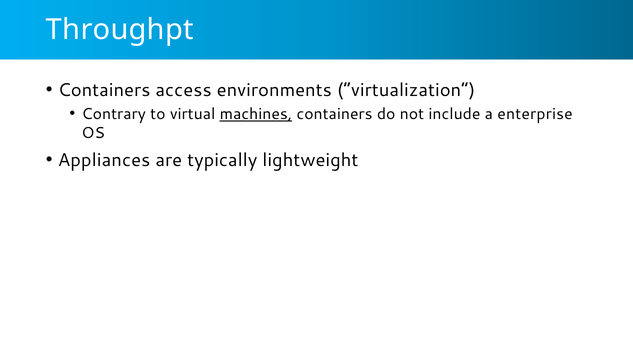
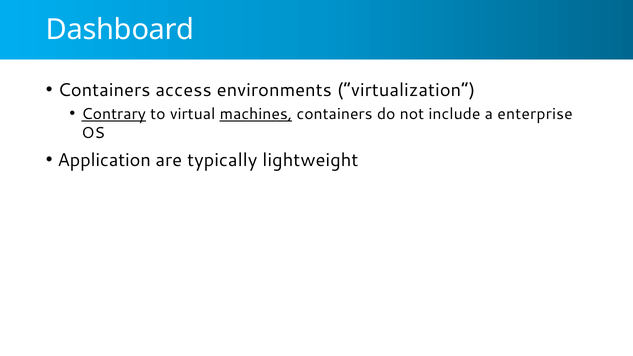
Throughpt: Throughpt -> Dashboard (120, 29)
Contrary underline: none -> present (114, 114)
Appliances: Appliances -> Application (104, 160)
